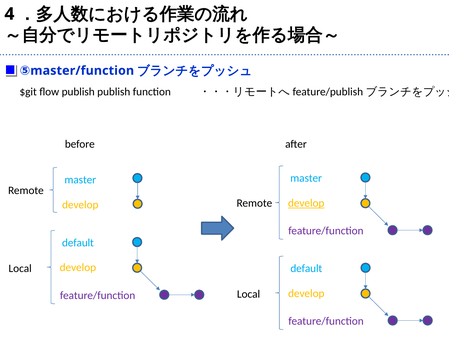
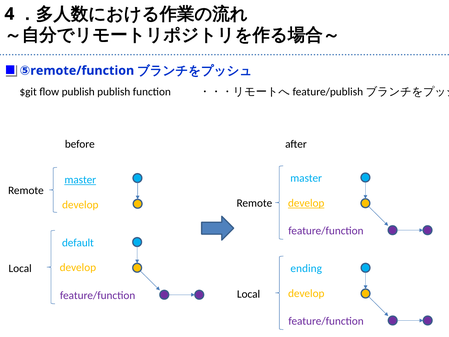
master/function: master/function -> remote/function (82, 71)
master underline: none -> present (80, 180)
default: default -> ending (306, 268)
